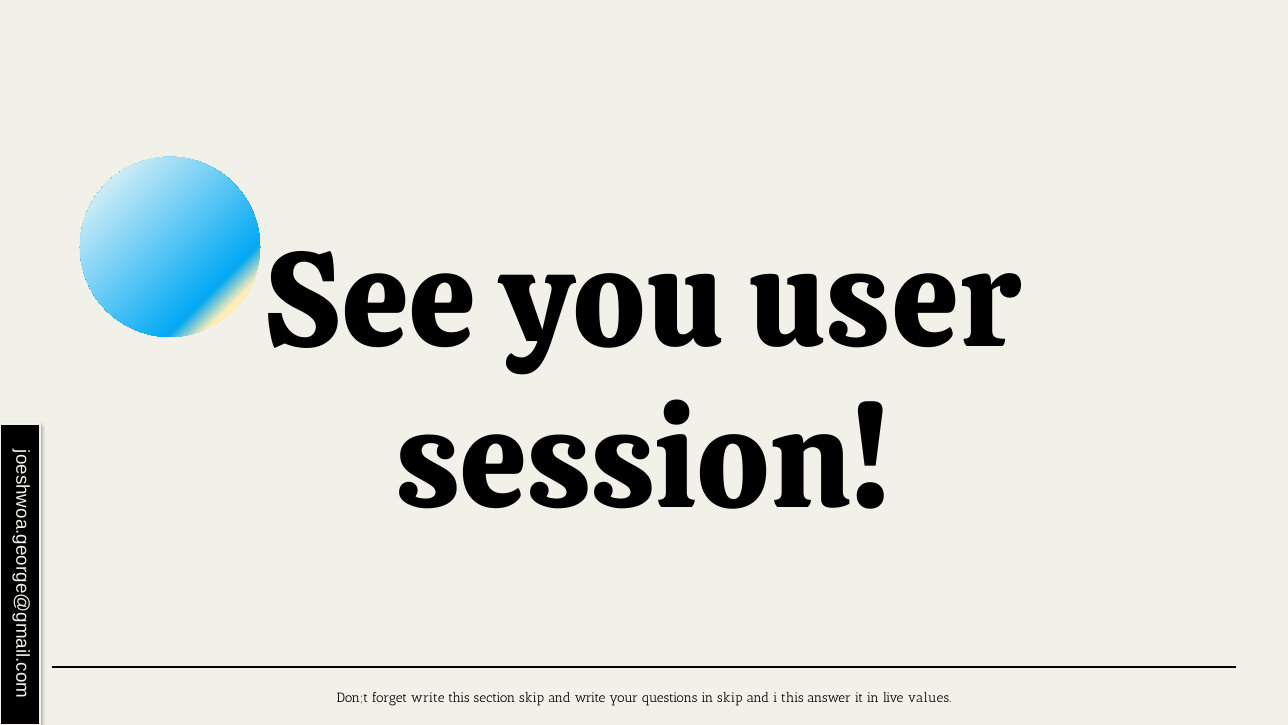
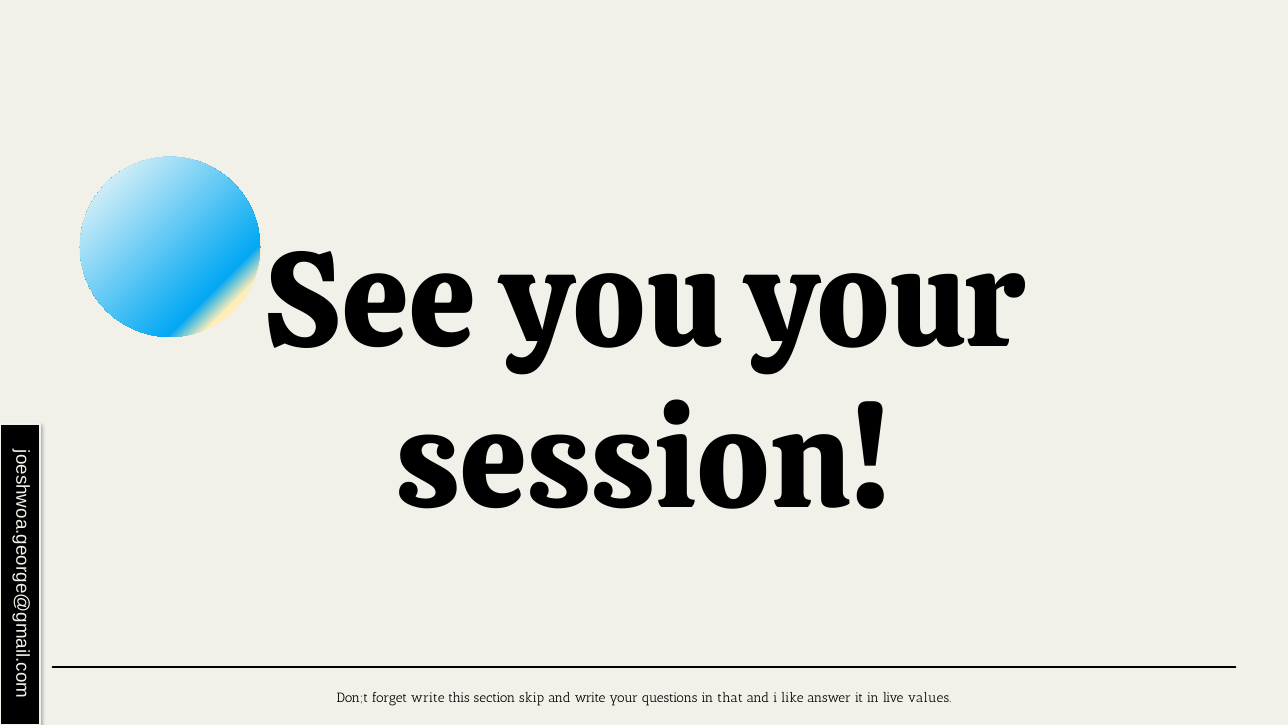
you user: user -> your (886, 302)
in skip: skip -> that (730, 698)
i this: this -> like (793, 698)
